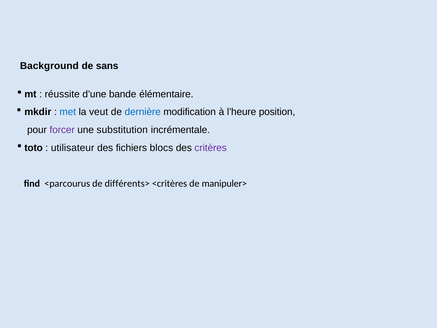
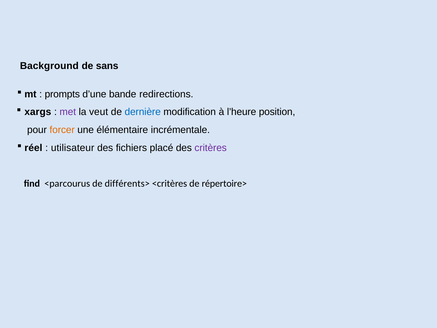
réussite: réussite -> prompts (62, 94)
élémentaire: élémentaire -> redirections (166, 94)
mkdir: mkdir -> xargs (38, 112)
met colour: blue -> purple (68, 112)
forcer colour: purple -> orange (62, 130)
substitution: substitution -> élémentaire (122, 130)
toto: toto -> réel (33, 148)
blocs: blocs -> placé (161, 148)
manipuler>: manipuler> -> répertoire> (224, 183)
